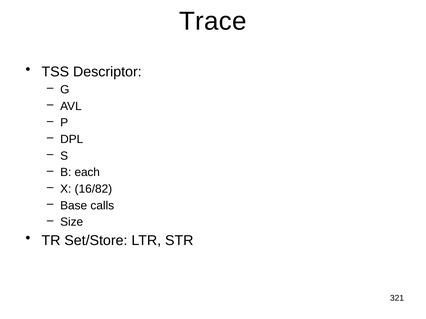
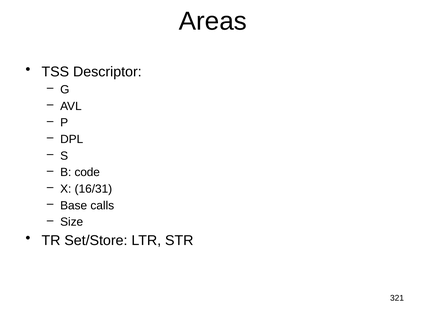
Trace: Trace -> Areas (213, 21)
each: each -> code (87, 173)
16/82: 16/82 -> 16/31 (93, 189)
